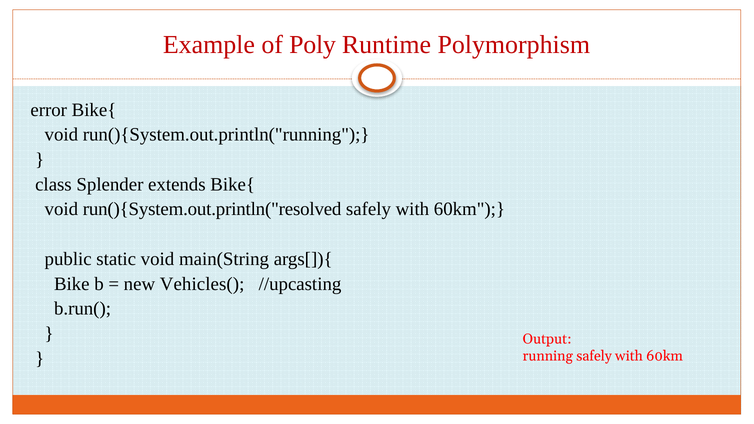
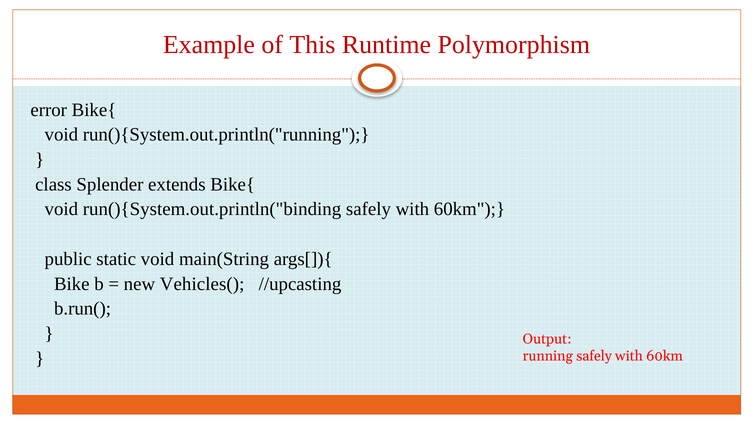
Poly: Poly -> This (312, 45)
run(){System.out.println("resolved: run(){System.out.println("resolved -> run(){System.out.println("binding (212, 209)
